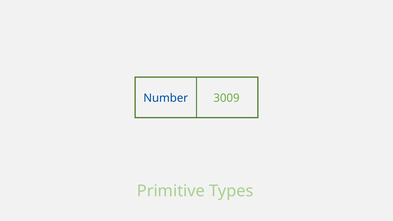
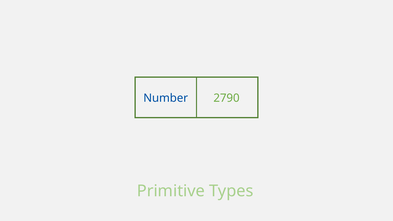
3009: 3009 -> 2790 (227, 98)
